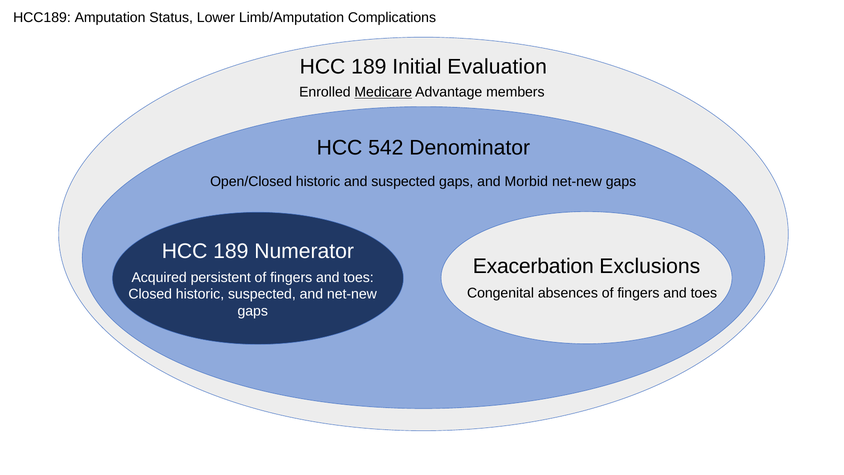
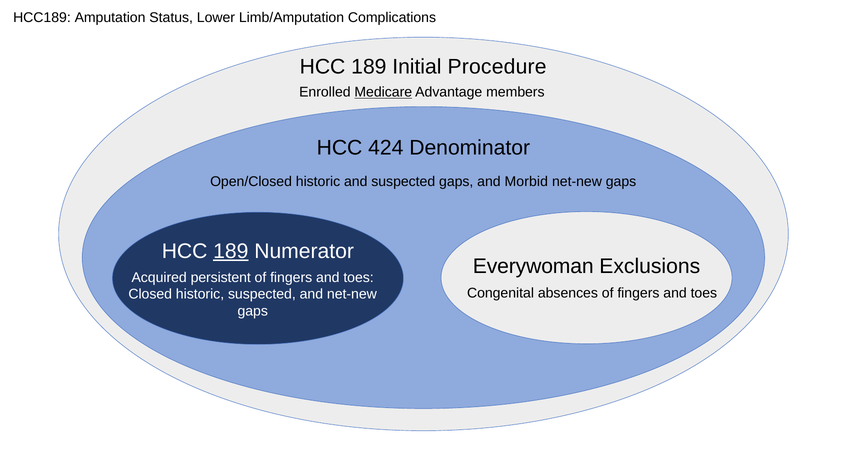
Evaluation: Evaluation -> Procedure (497, 67)
542: 542 -> 424 (386, 148)
189 underline: none -> present (231, 251)
Exacerbation: Exacerbation -> Everywoman (533, 266)
